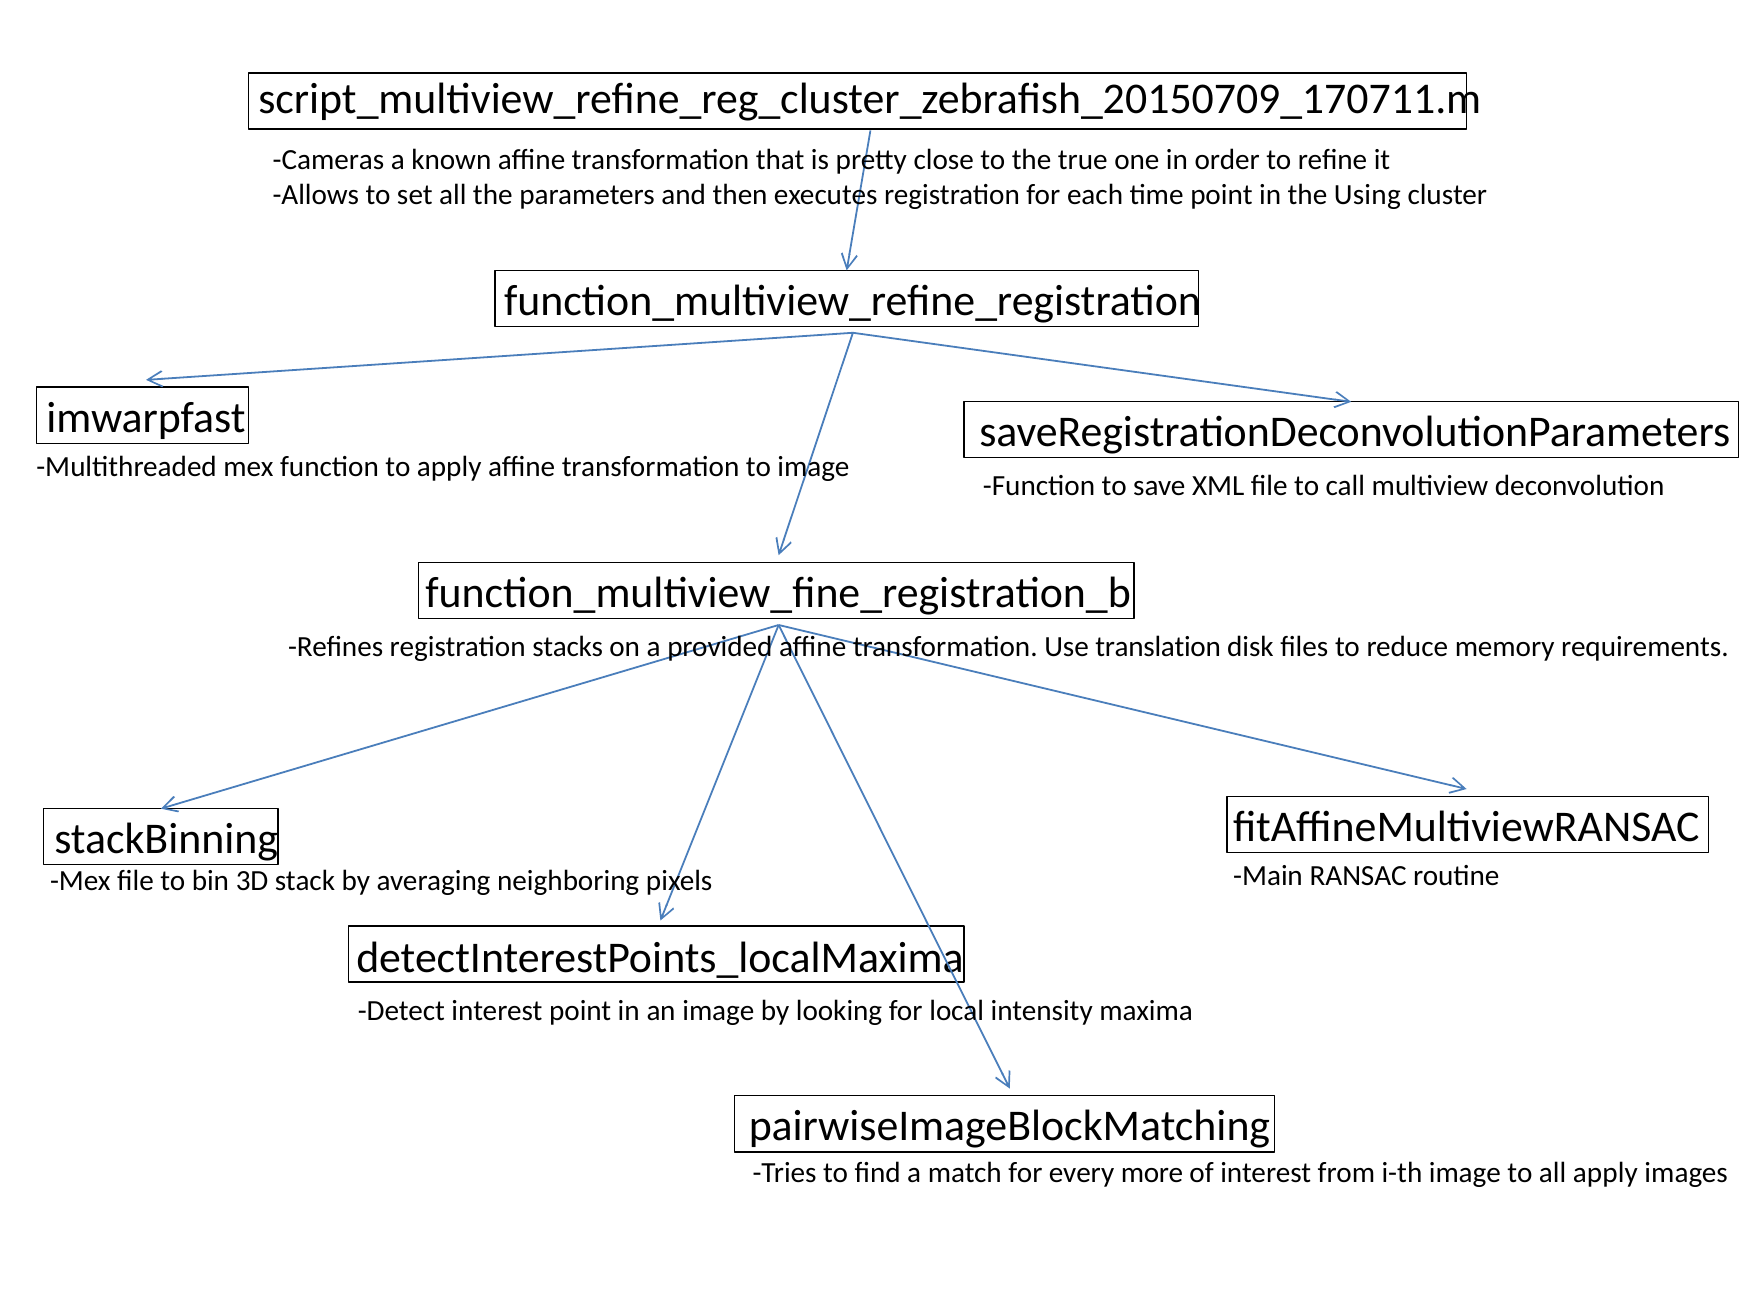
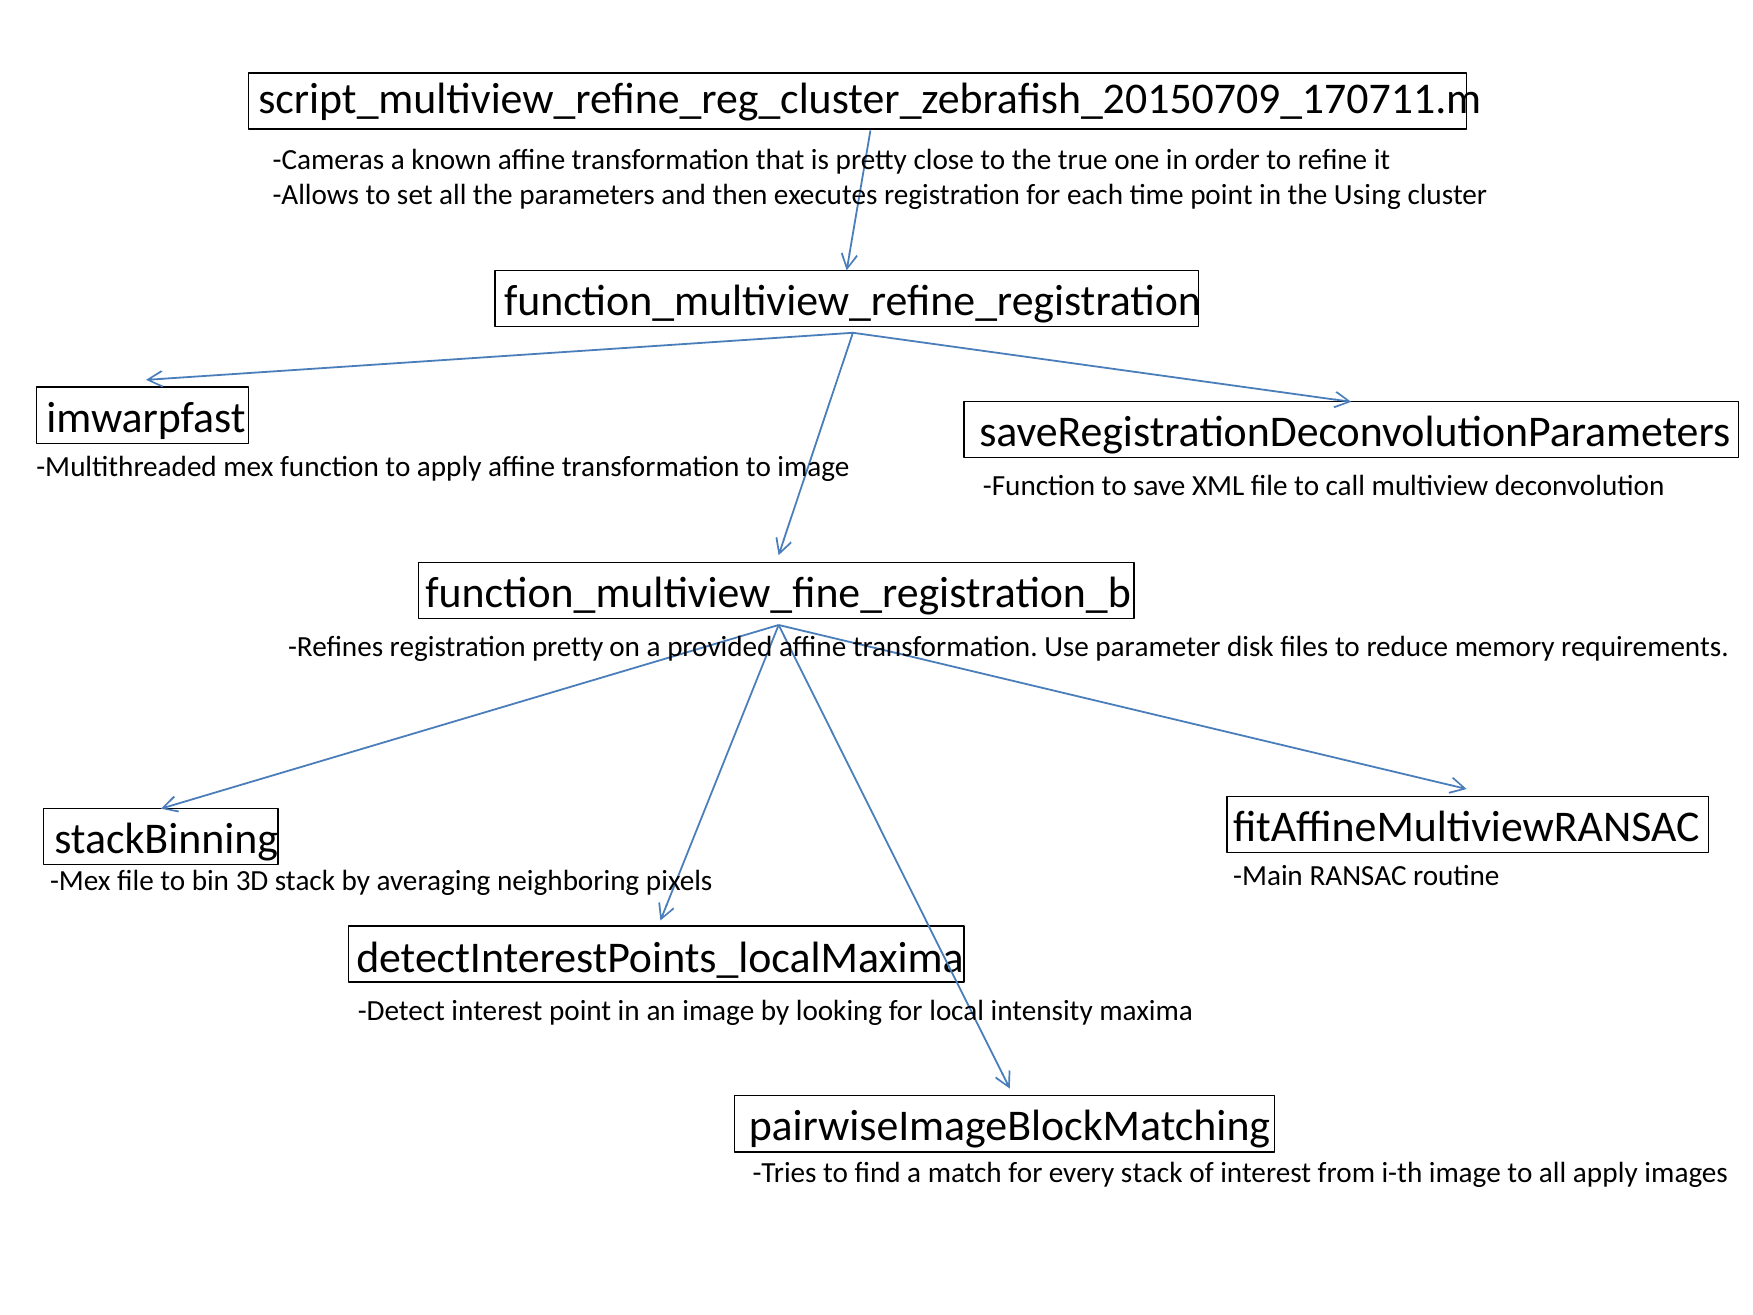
registration stacks: stacks -> pretty (568, 647)
translation: translation -> parameter (1158, 647)
every more: more -> stack (1152, 1173)
